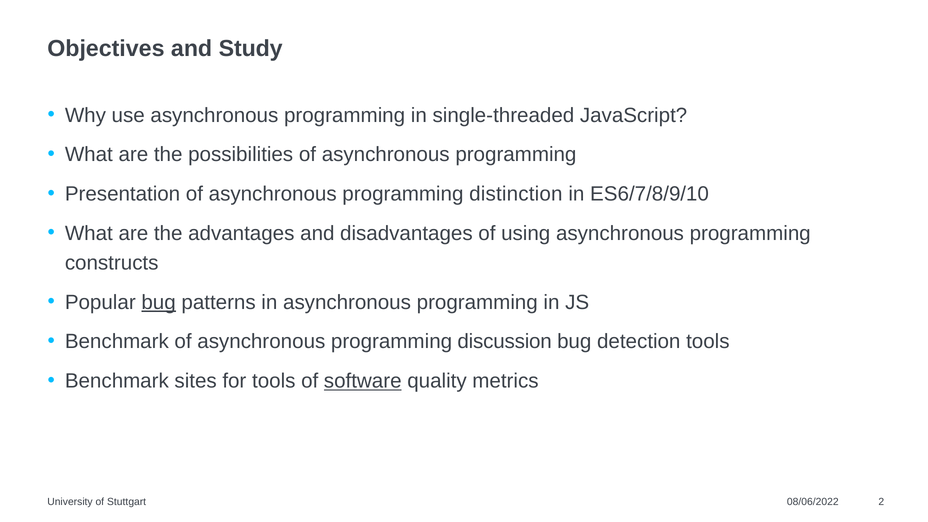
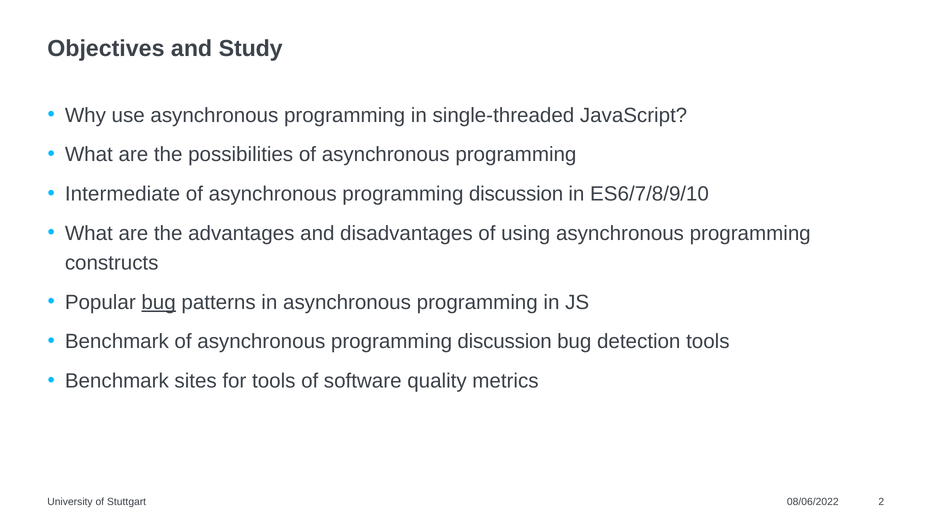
Presentation: Presentation -> Intermediate (123, 194)
distinction: distinction -> discussion (516, 194)
software underline: present -> none (363, 381)
